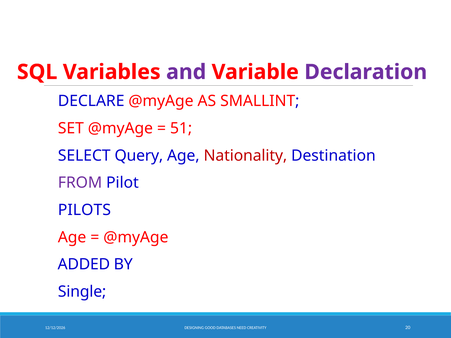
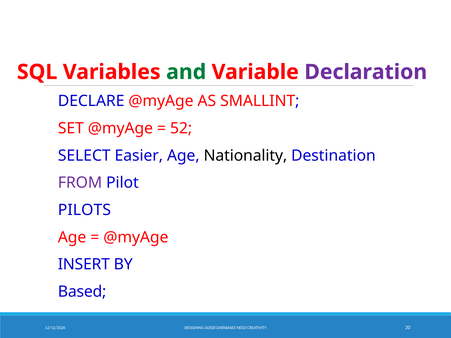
and colour: purple -> green (186, 72)
51: 51 -> 52 (181, 128)
Query: Query -> Easier (139, 156)
Nationality colour: red -> black (245, 156)
ADDED: ADDED -> INSERT (84, 265)
Single: Single -> Based (82, 292)
